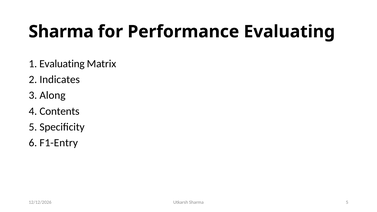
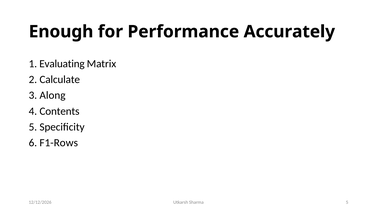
Sharma: Sharma -> Enough (61, 32)
Performance Evaluating: Evaluating -> Accurately (289, 32)
Indicates: Indicates -> Calculate (60, 80)
F1-Entry: F1-Entry -> F1-Rows (59, 143)
